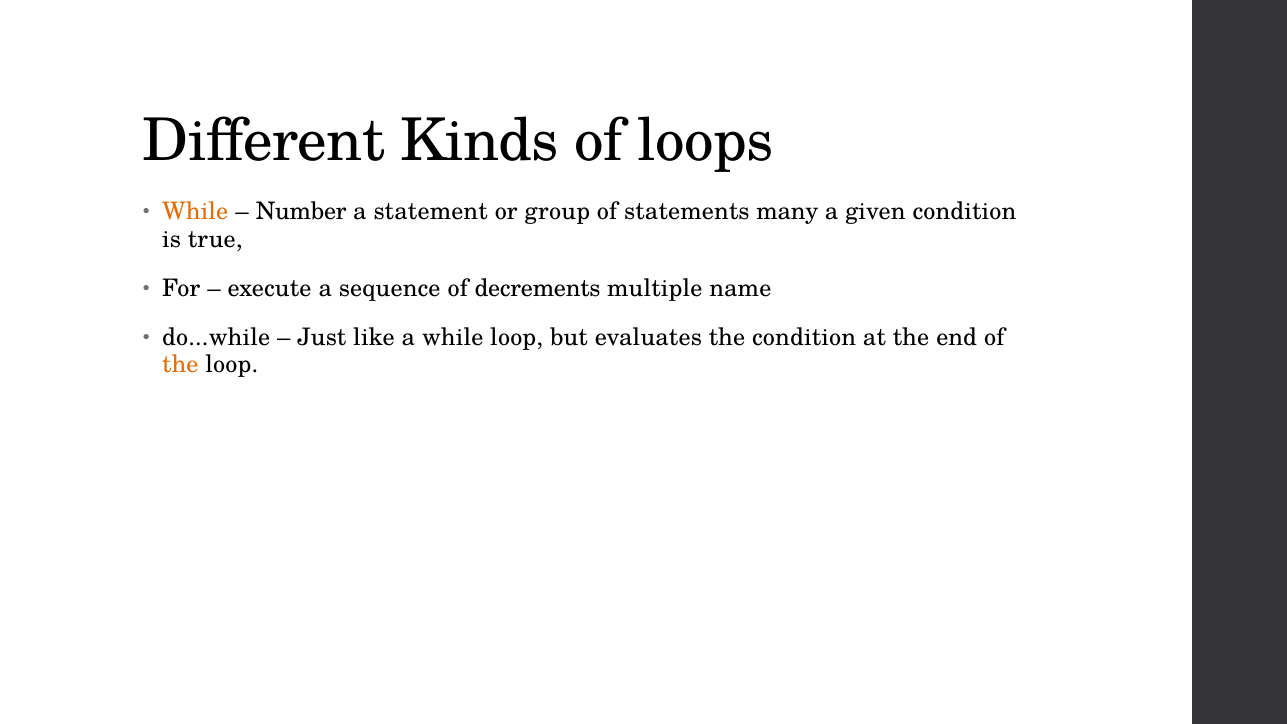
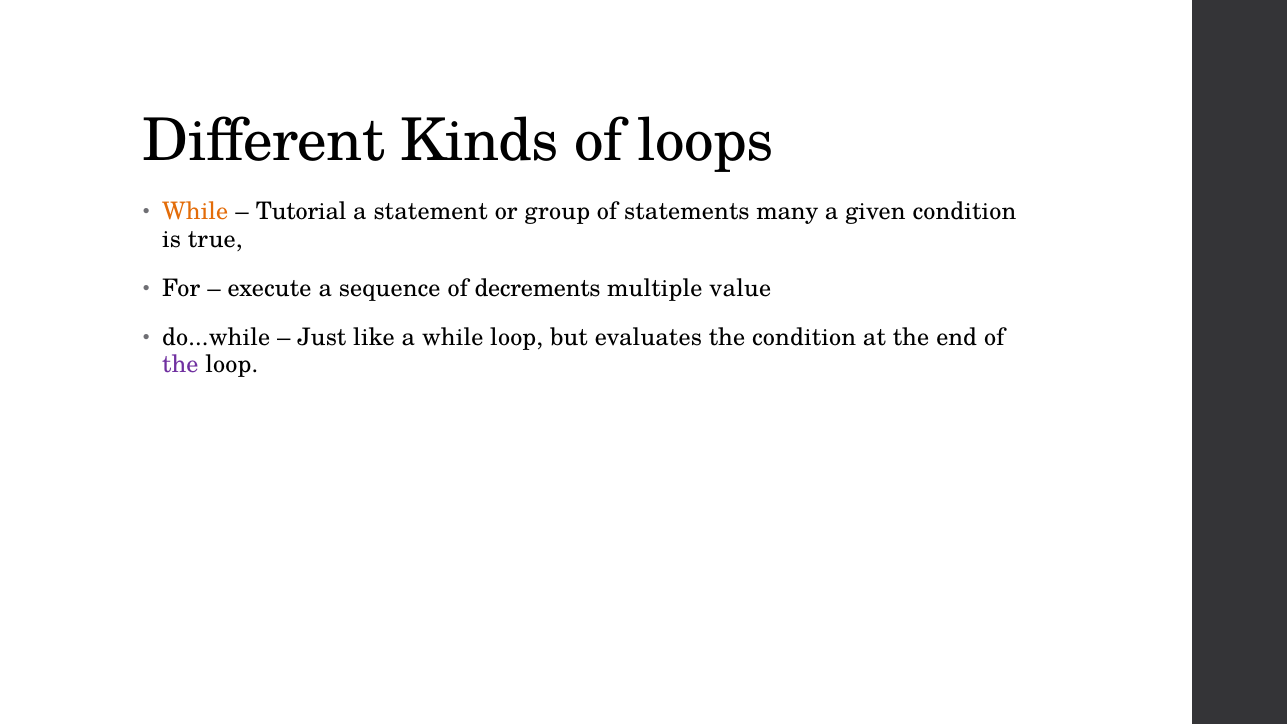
Number: Number -> Tutorial (301, 212)
name: name -> value (740, 288)
the colour: orange -> purple (180, 365)
